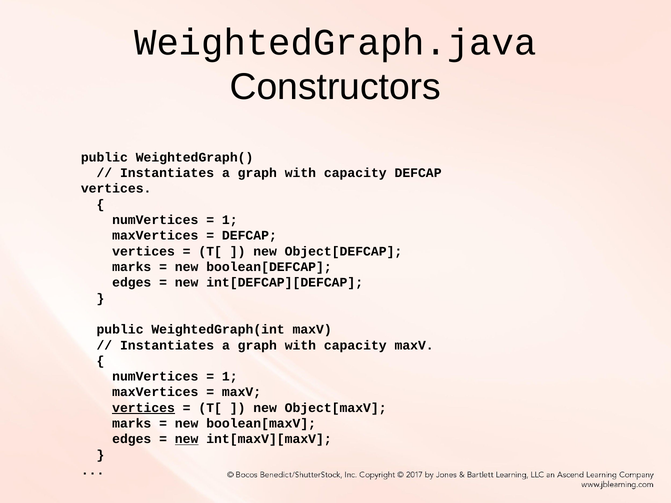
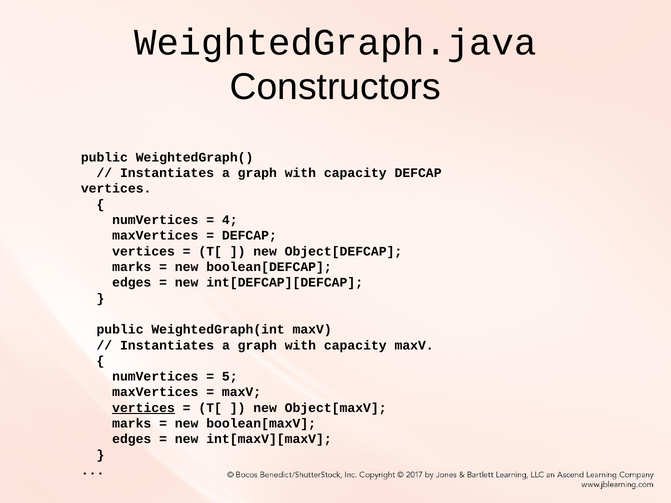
1: 1 -> 4 (230, 220)
1: 1 -> 5 (230, 377)
new underline: present -> none (187, 439)
